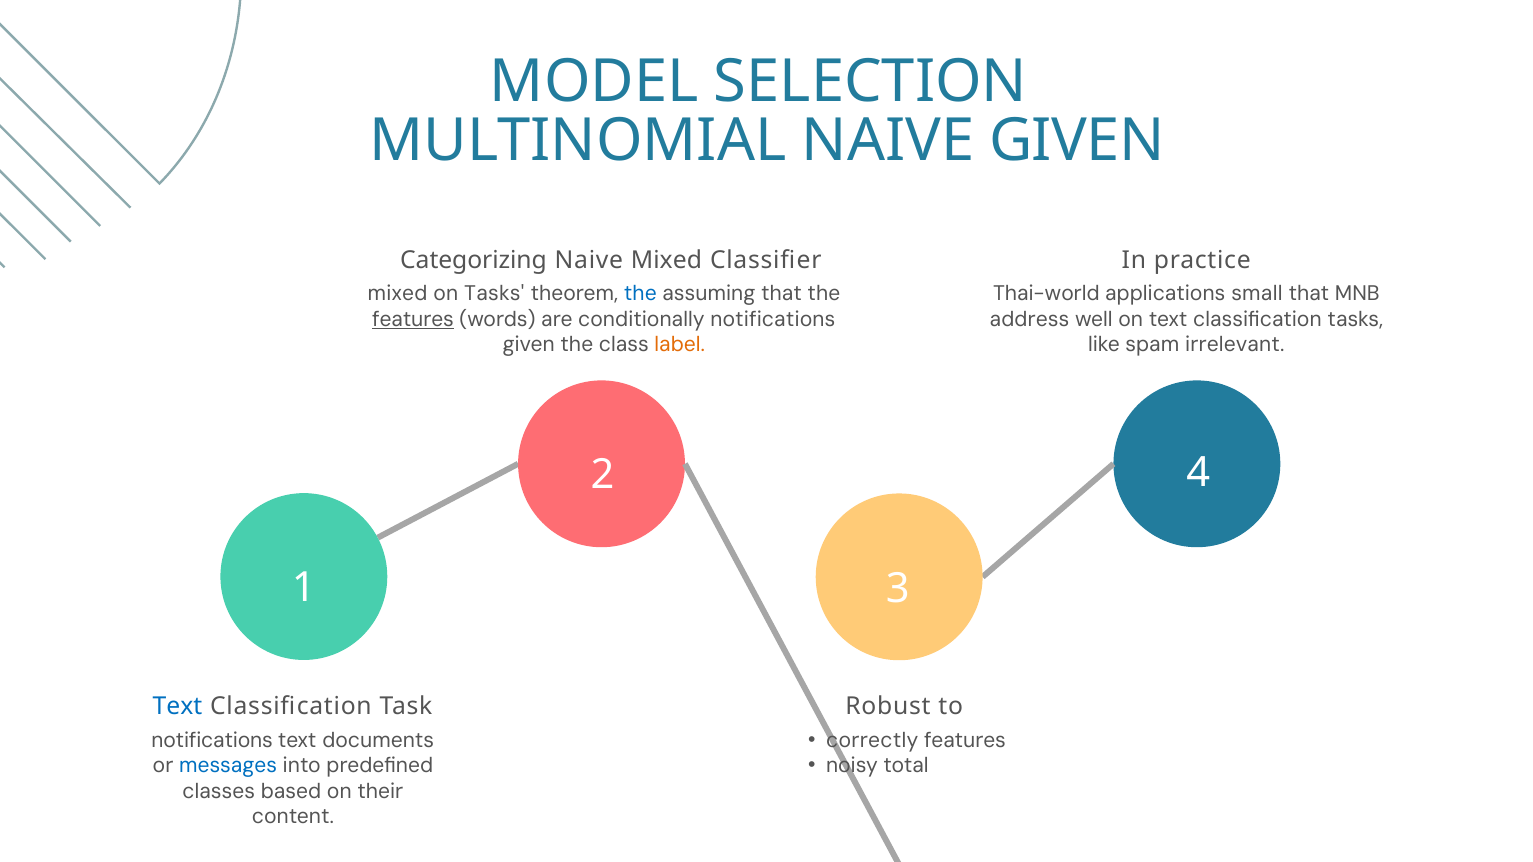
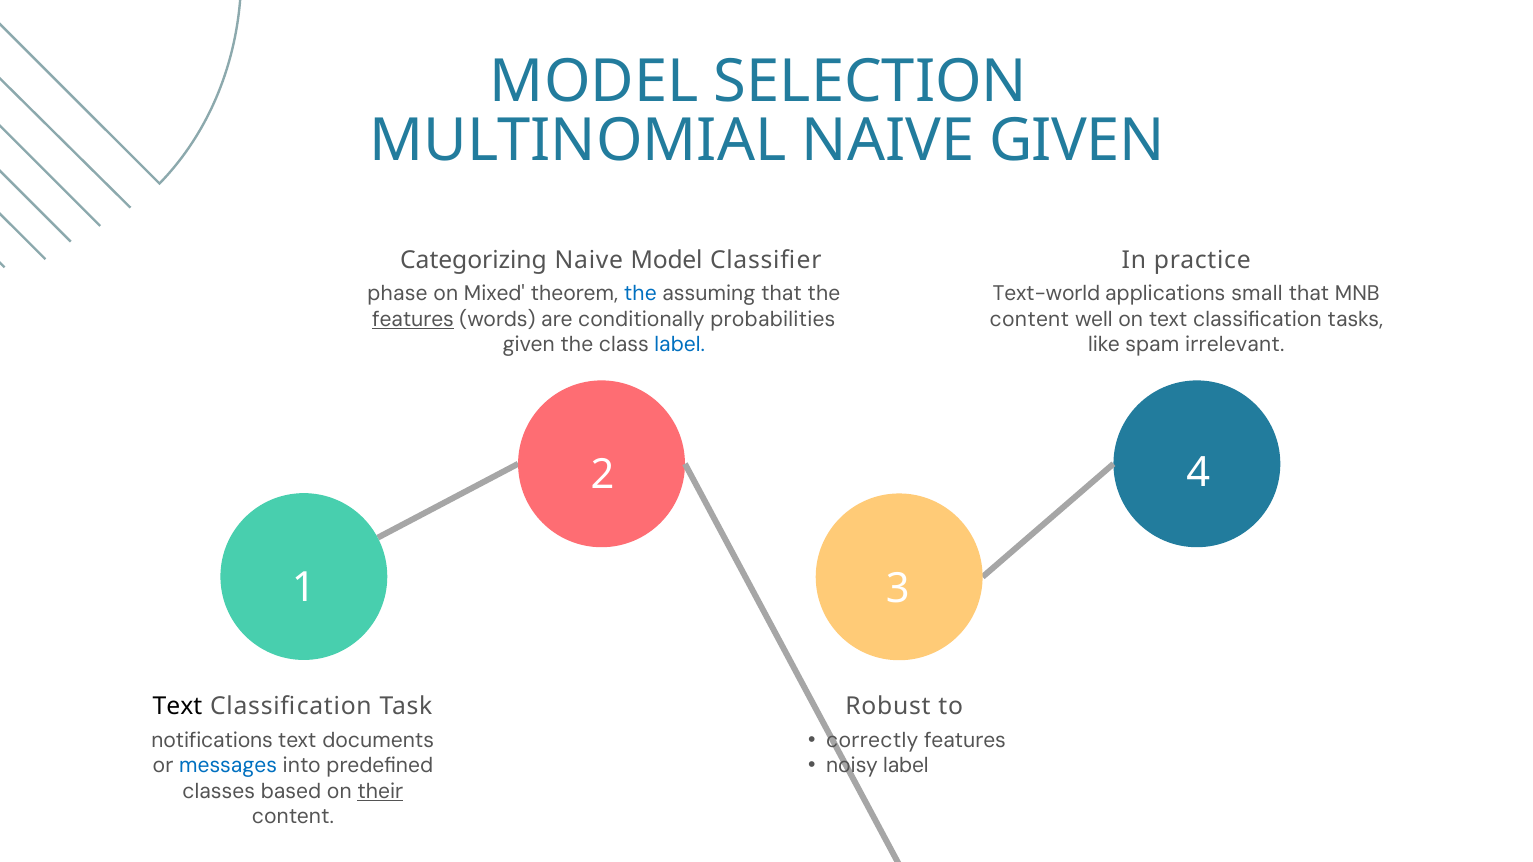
Naive Mixed: Mixed -> Model (667, 260)
mixed: mixed -> phase (398, 294)
on Tasks: Tasks -> Mixed (494, 294)
Thai-world: Thai-world -> Text-world (1046, 294)
conditionally notifications: notifications -> probabilities (773, 319)
address: address -> content (1029, 319)
label colour: orange -> blue (680, 345)
Text colour: blue -> black (177, 707)
noisy total: total -> label (906, 766)
their underline: none -> present (380, 792)
